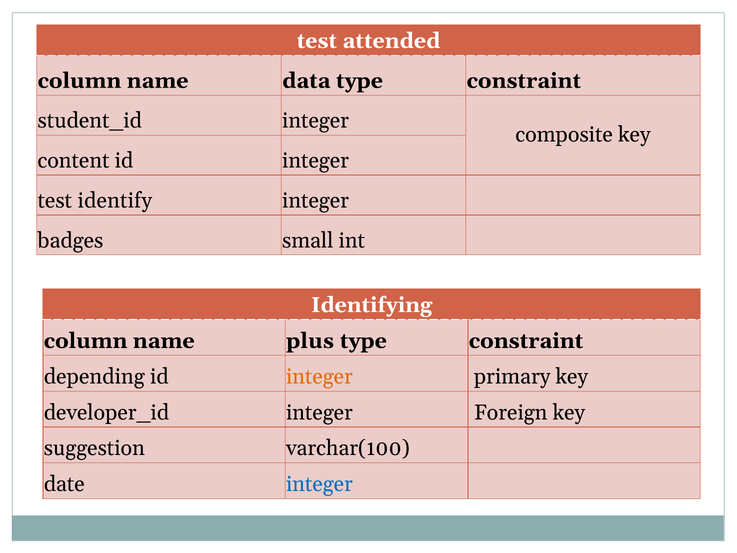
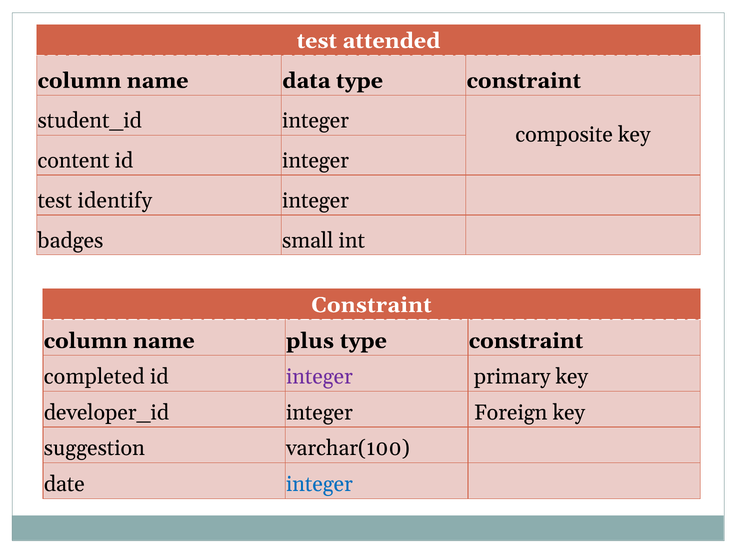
Identifying: Identifying -> Constraint (371, 305)
depending: depending -> completed (94, 376)
integer colour: orange -> purple (319, 376)
